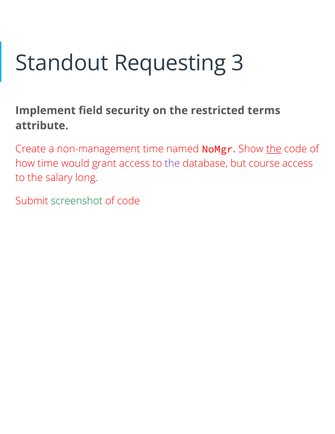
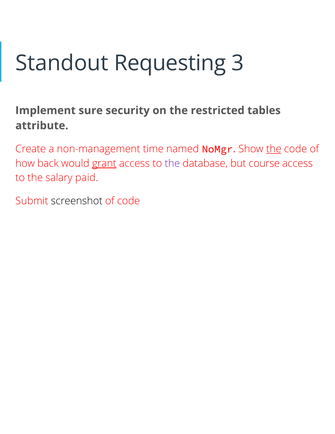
field: field -> sure (91, 110)
terms: terms -> tables (264, 110)
how time: time -> back (48, 163)
grant underline: none -> present (104, 163)
long: long -> paid (87, 178)
screenshot colour: green -> black (77, 201)
